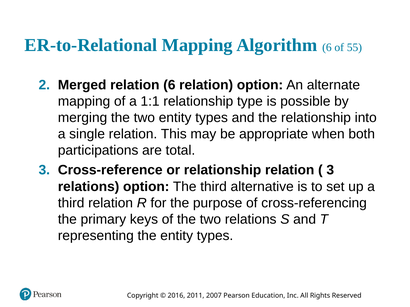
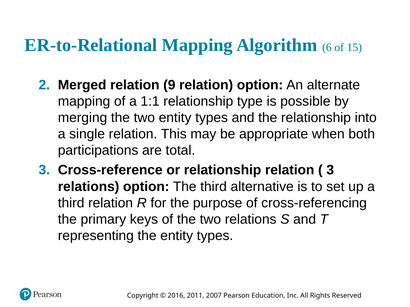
55: 55 -> 15 (354, 47)
relation 6: 6 -> 9 (169, 85)
